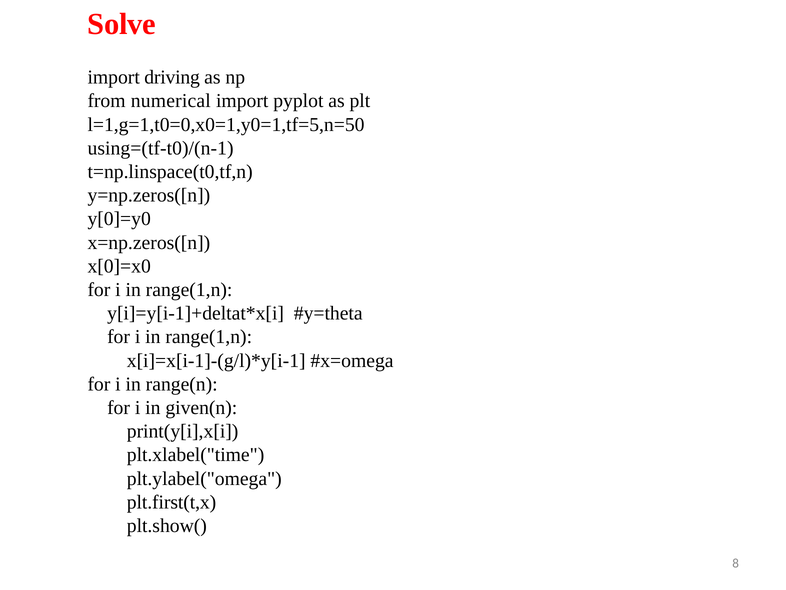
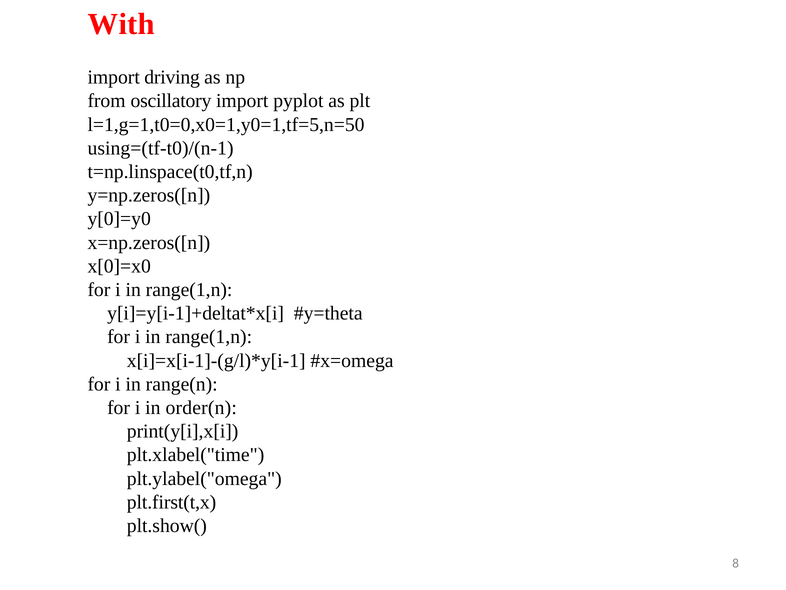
Solve: Solve -> With (121, 24)
numerical: numerical -> oscillatory (171, 101)
given(n: given(n -> order(n (201, 407)
